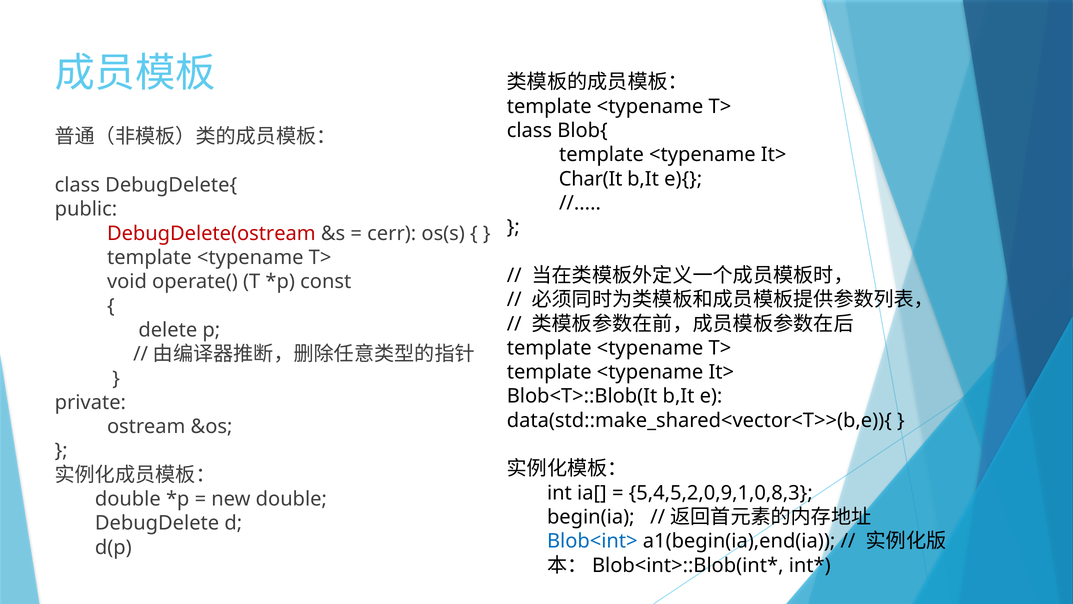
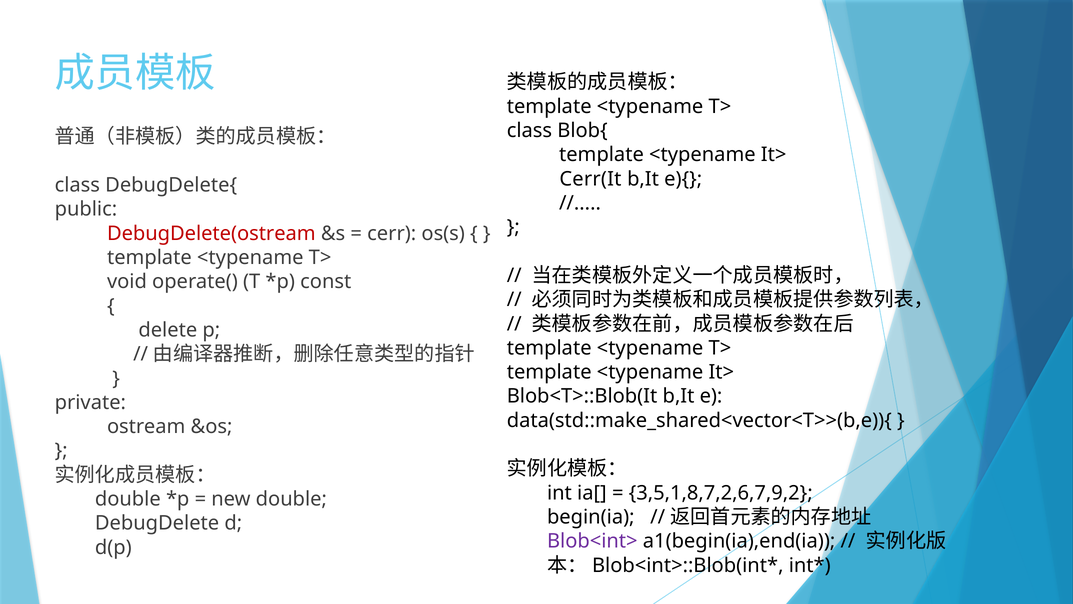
Char(It: Char(It -> Cerr(It (590, 179)
5,4,5,2,0,9,1,0,8,3: 5,4,5,2,0,9,1,0,8,3 -> 3,5,1,8,7,2,6,7,9,2 (721, 493)
Blob<int> colour: blue -> purple (592, 541)
